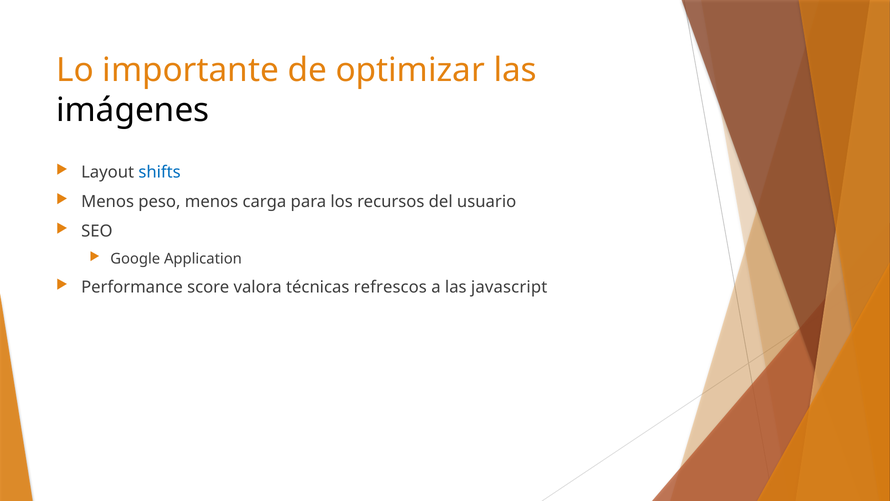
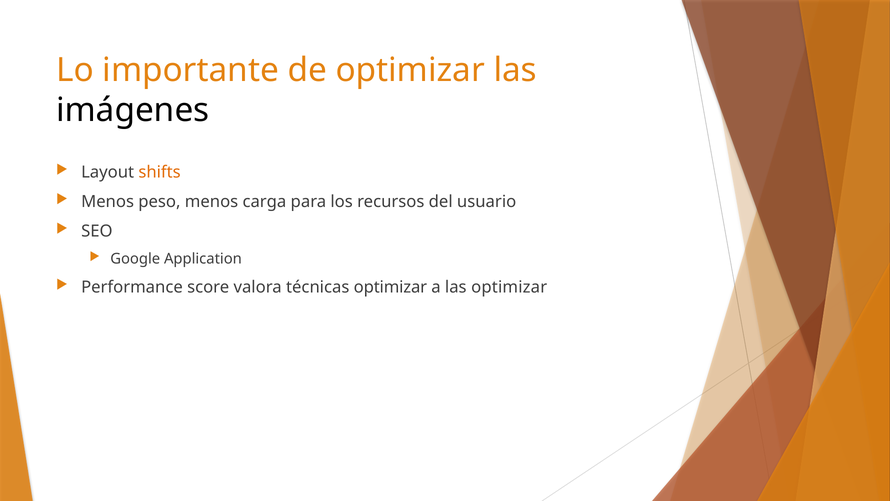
shifts colour: blue -> orange (160, 172)
técnicas refrescos: refrescos -> optimizar (390, 287)
las javascript: javascript -> optimizar (509, 287)
